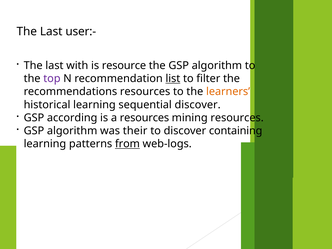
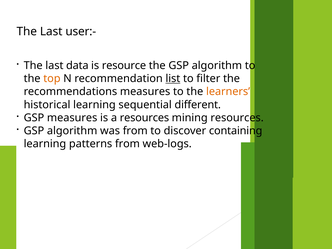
with: with -> data (77, 66)
top colour: purple -> orange (52, 79)
recommendations resources: resources -> measures (145, 92)
sequential discover: discover -> different (198, 105)
GSP according: according -> measures (72, 118)
was their: their -> from (135, 131)
from underline: present -> none (127, 144)
